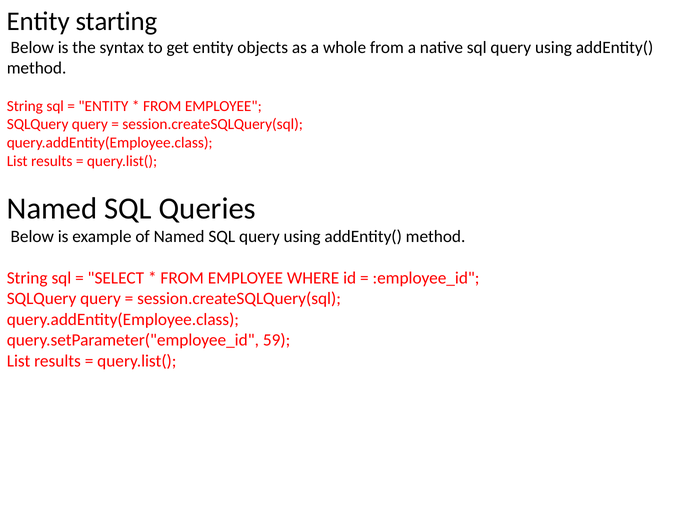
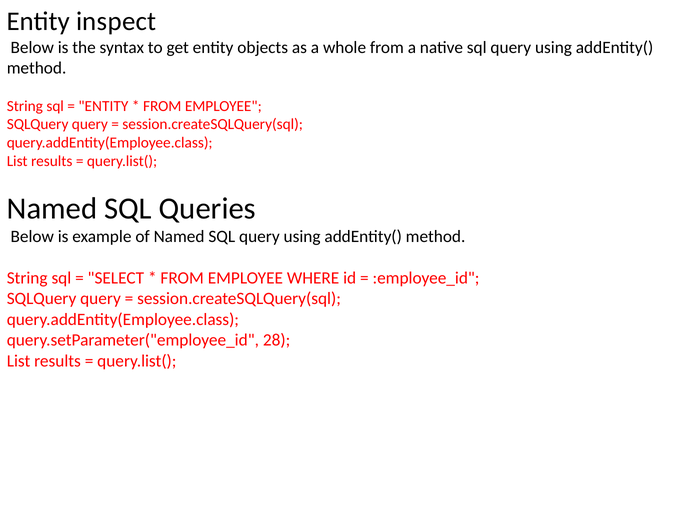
starting: starting -> inspect (116, 21)
59: 59 -> 28 (277, 340)
